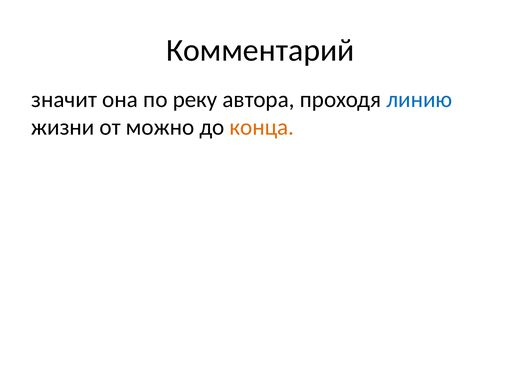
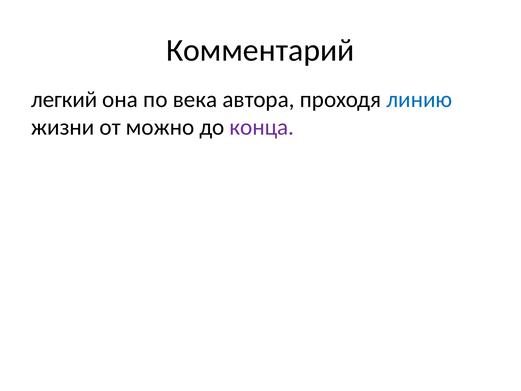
значит: значит -> легкий (64, 99)
реку: реку -> века (195, 99)
конца colour: orange -> purple (262, 127)
